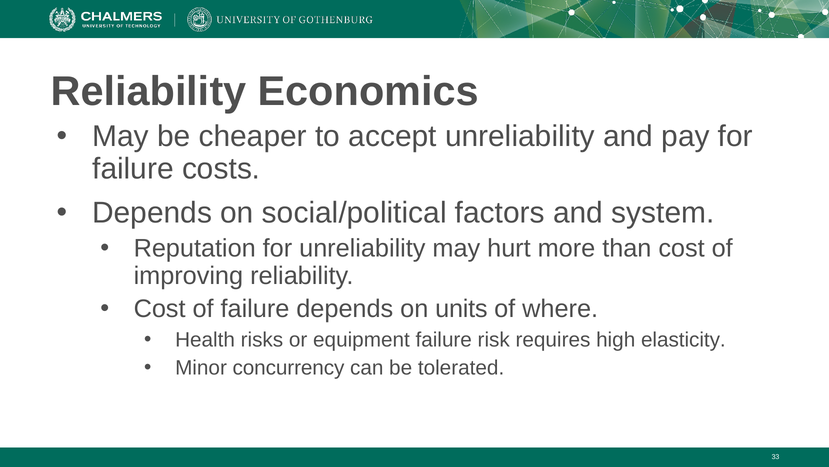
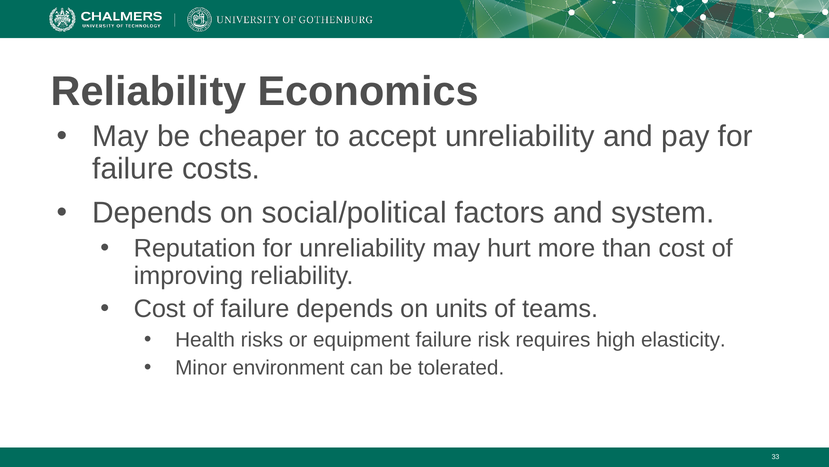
where: where -> teams (560, 309)
concurrency: concurrency -> environment (289, 367)
